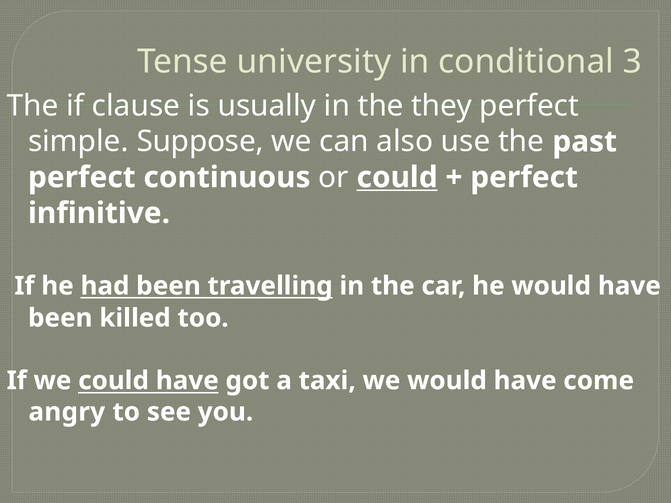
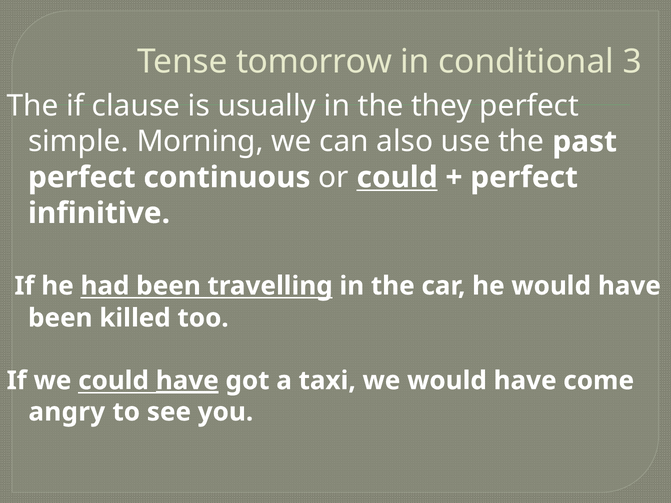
university: university -> tomorrow (314, 61)
Suppose: Suppose -> Morning (200, 142)
have underline: none -> present (187, 381)
